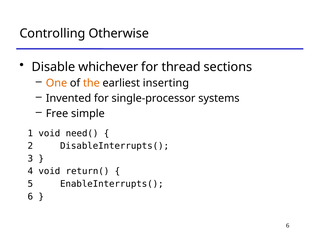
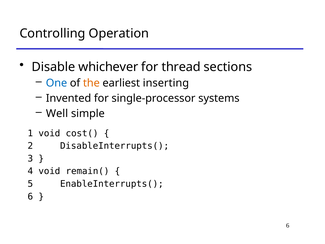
Otherwise: Otherwise -> Operation (119, 33)
One colour: orange -> blue (56, 83)
Free: Free -> Well (57, 113)
need(: need( -> cost( (82, 133)
return(: return( -> remain( (87, 171)
